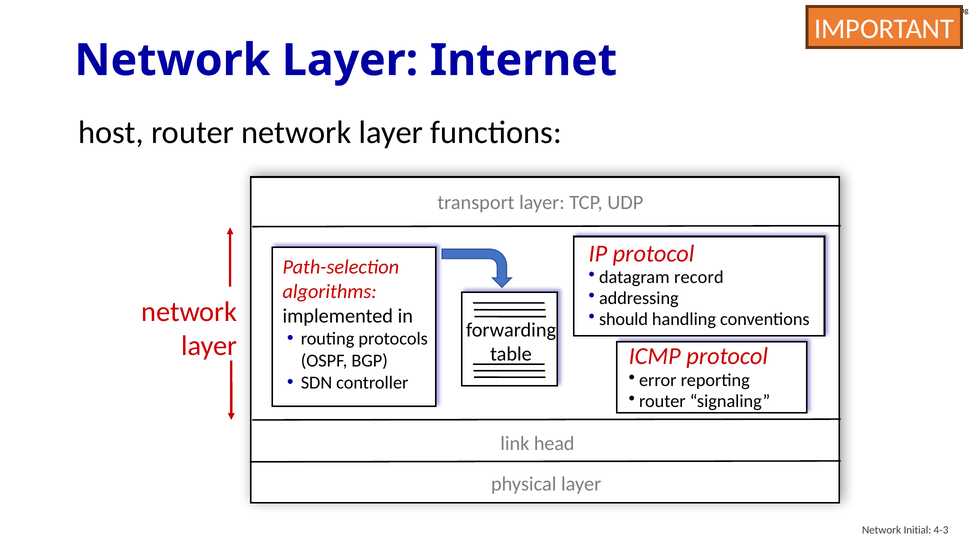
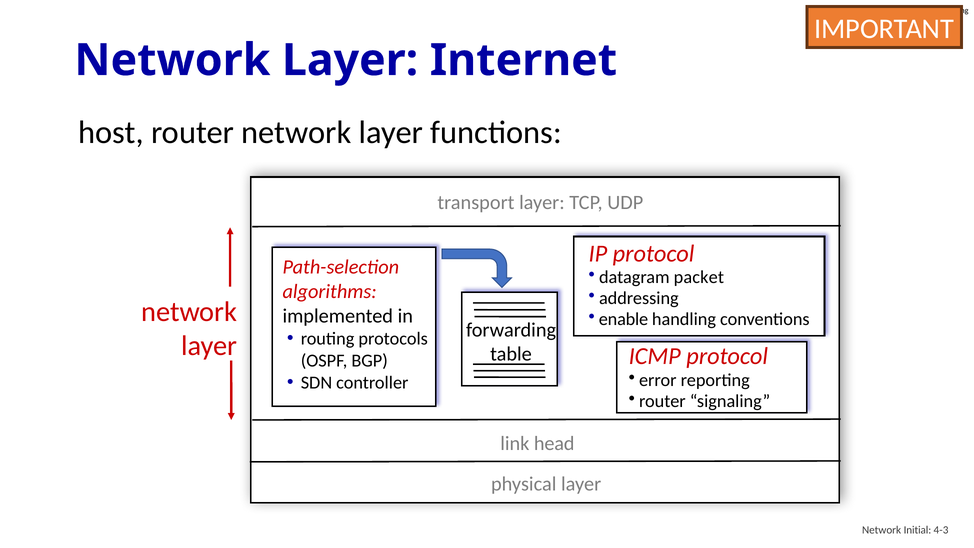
record: record -> packet (699, 277)
should: should -> enable (624, 319)
